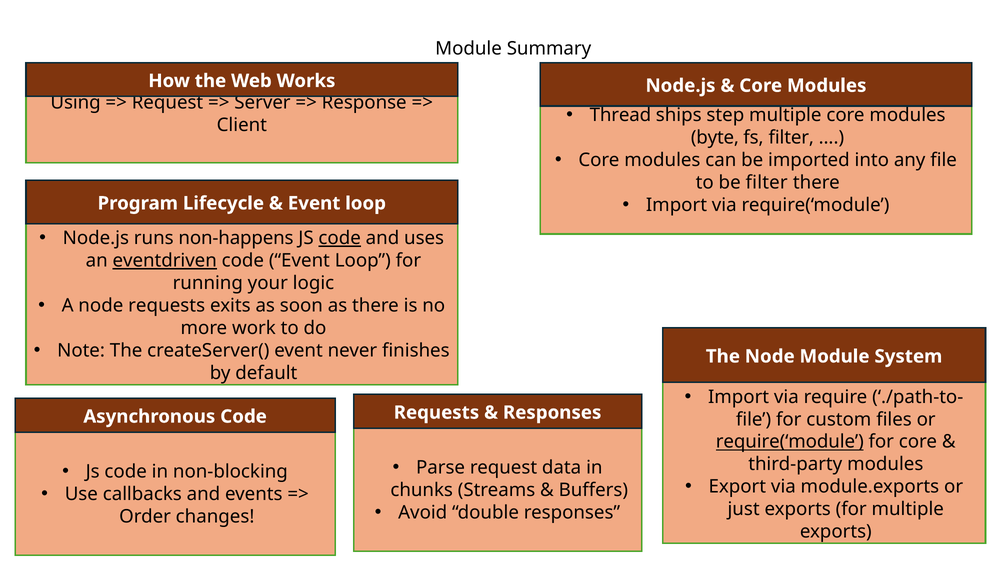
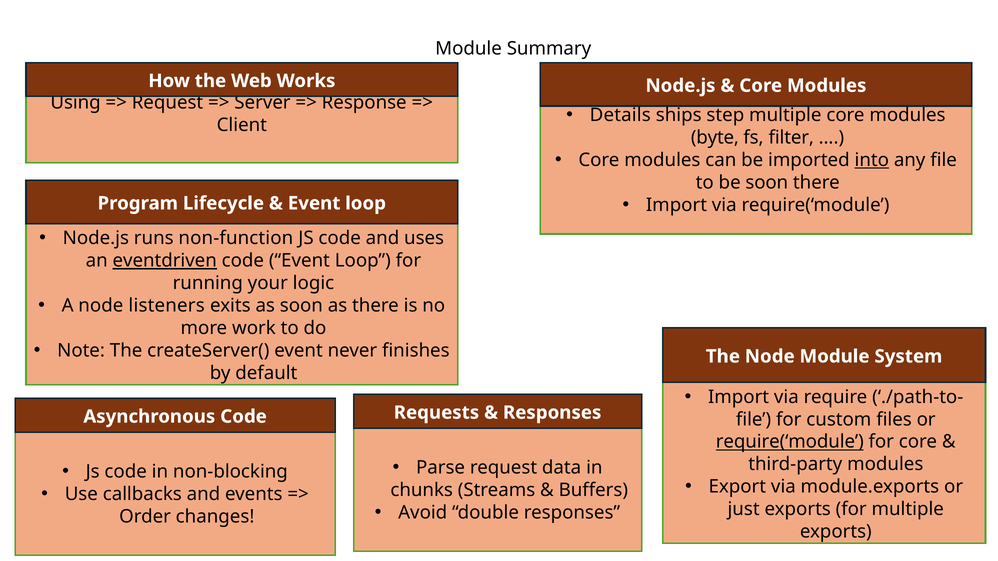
Thread: Thread -> Details (620, 115)
into underline: none -> present (872, 160)
be filter: filter -> soon (767, 183)
non-happens: non-happens -> non-function (236, 238)
code underline: present -> none (340, 238)
node requests: requests -> listeners (167, 306)
